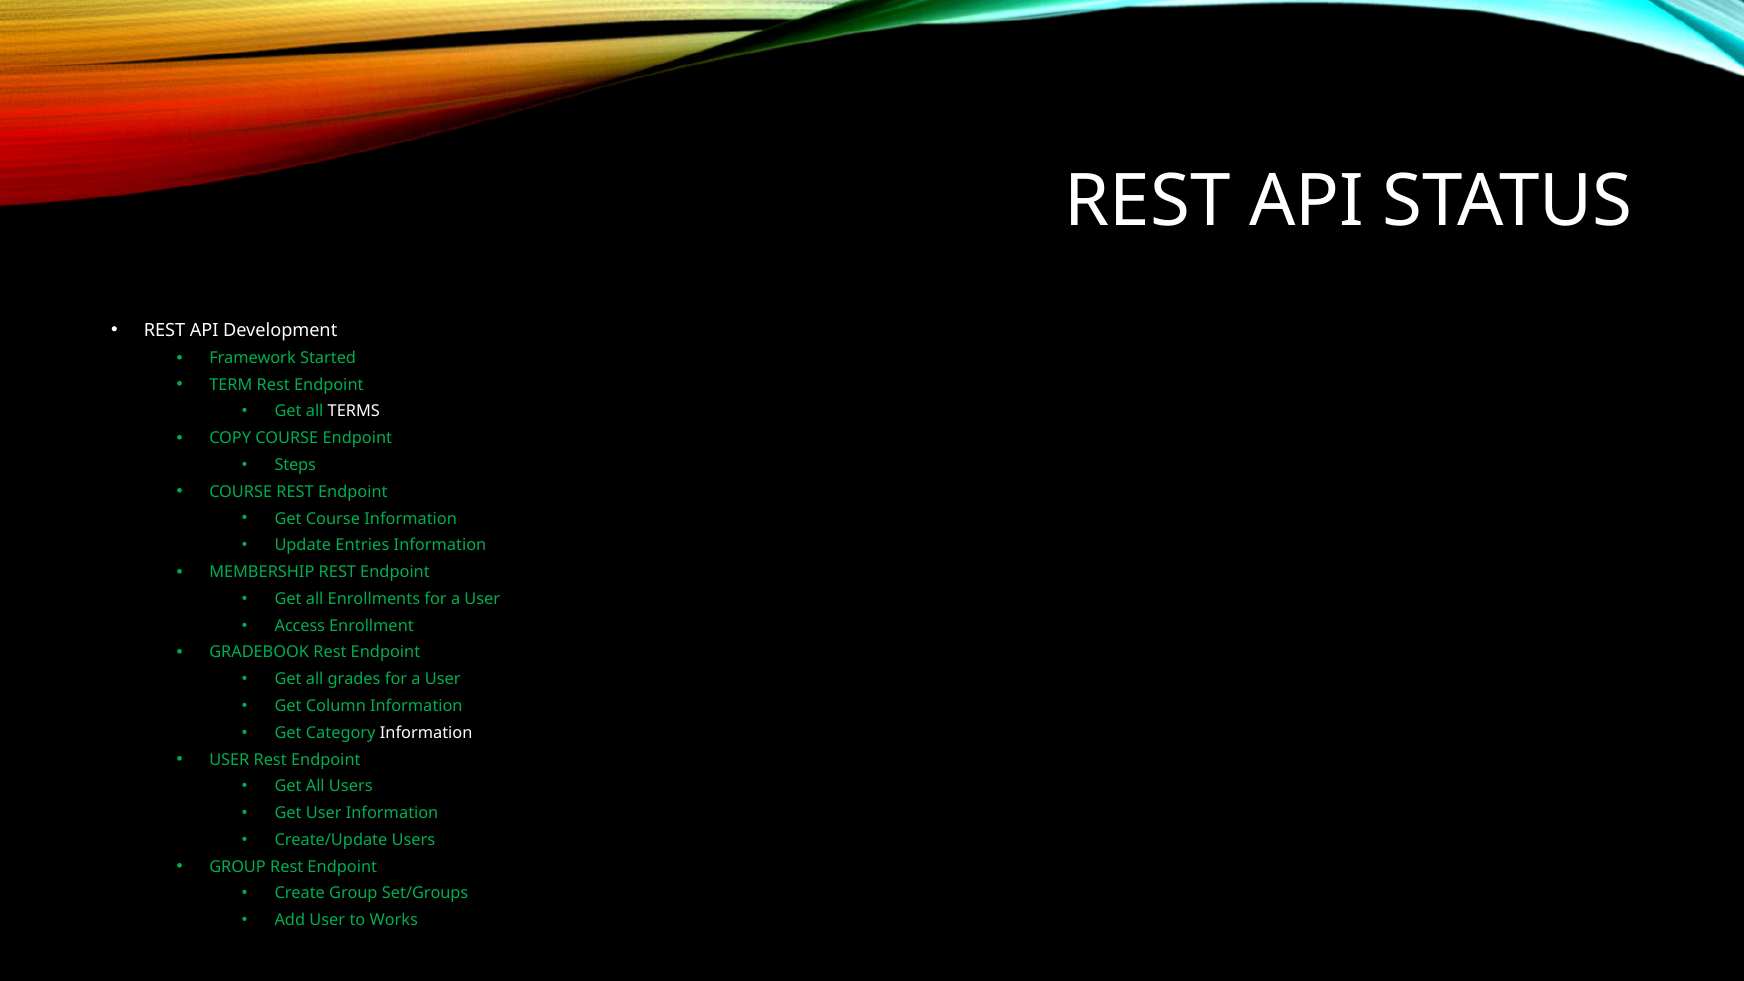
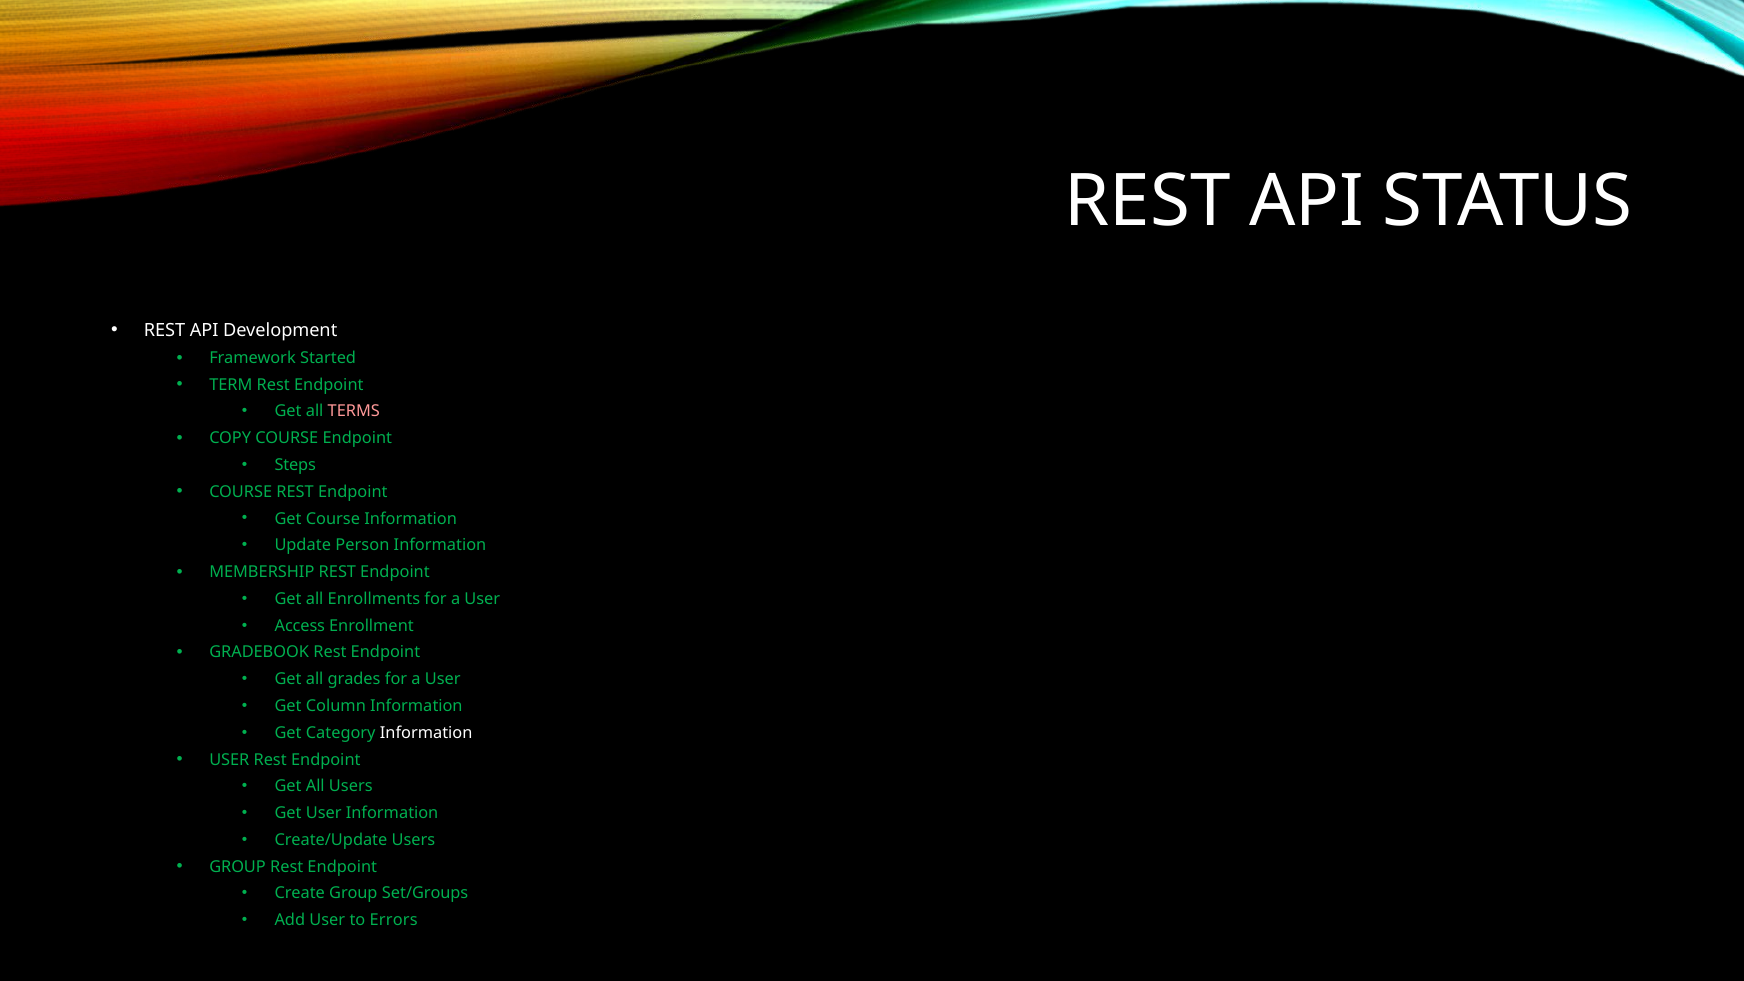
TERMS colour: white -> pink (354, 412)
Entries: Entries -> Person (362, 545)
Works: Works -> Errors (394, 920)
